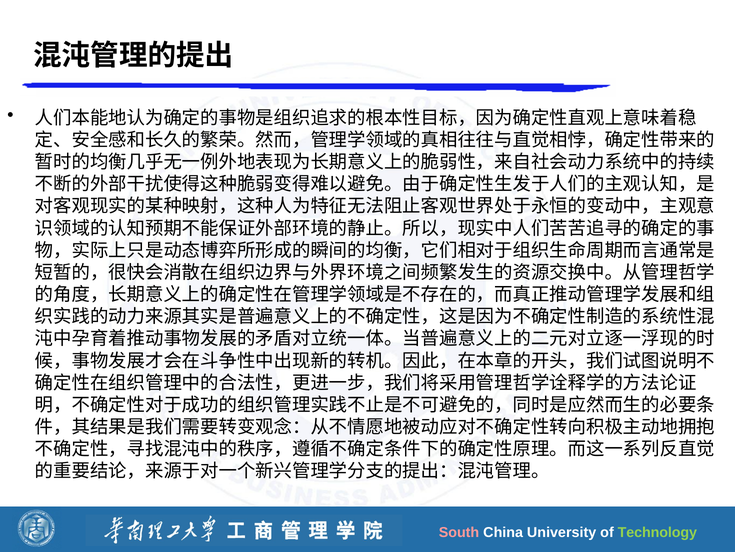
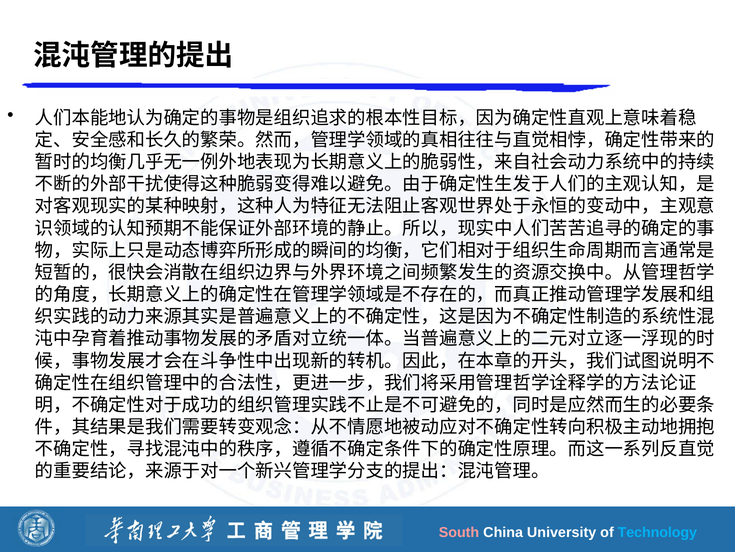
Technology colour: light green -> light blue (657, 532)
